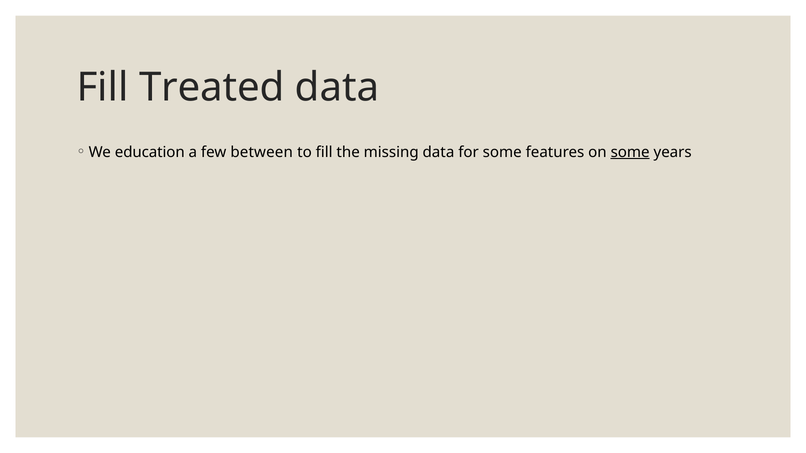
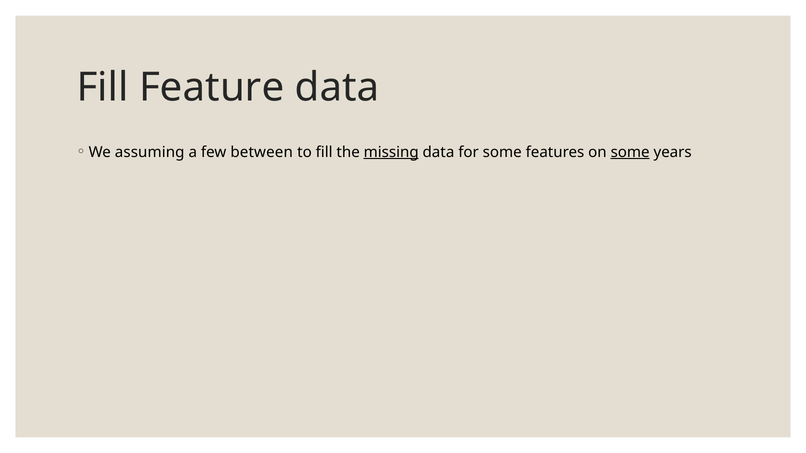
Treated: Treated -> Feature (212, 88)
education: education -> assuming (150, 152)
missing underline: none -> present (391, 152)
